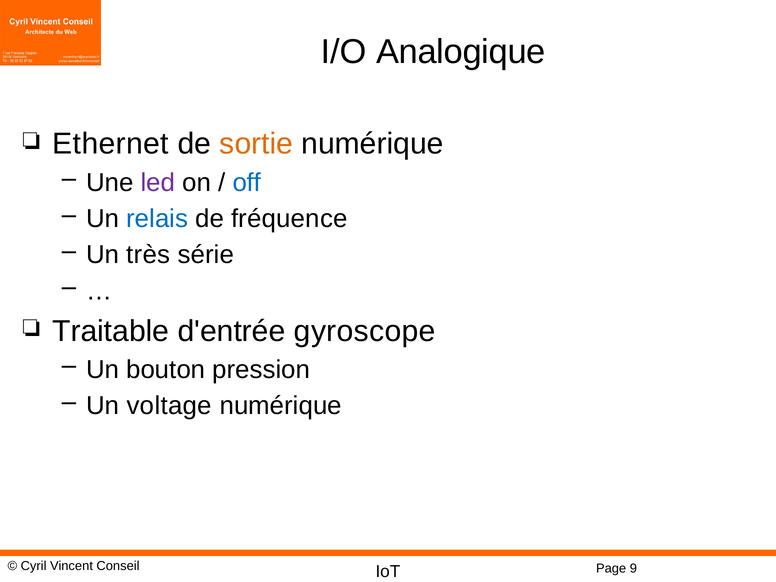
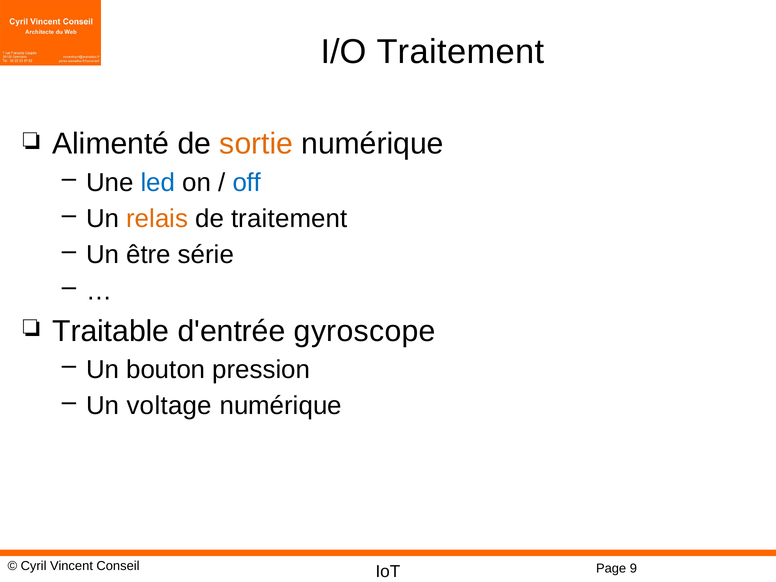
I/O Analogique: Analogique -> Traitement (460, 52)
Ethernet: Ethernet -> Alimenté (111, 144)
led colour: purple -> blue (158, 182)
relais colour: blue -> orange (157, 219)
de fréquence: fréquence -> traitement (289, 219)
très: très -> être (149, 255)
